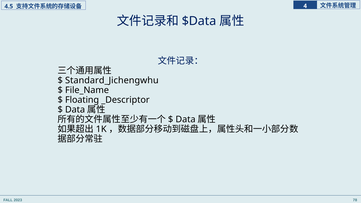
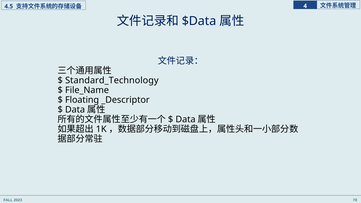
Standard_Jichengwhu: Standard_Jichengwhu -> Standard_Technology (112, 80)
